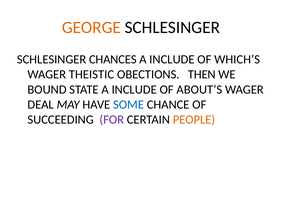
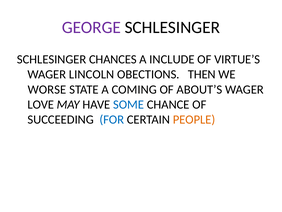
GEORGE colour: orange -> purple (91, 27)
WHICH’S: WHICH’S -> VIRTUE’S (237, 59)
THEISTIC: THEISTIC -> LINCOLN (92, 74)
BOUND: BOUND -> WORSE (47, 89)
STATE A INCLUDE: INCLUDE -> COMING (134, 89)
DEAL: DEAL -> LOVE (41, 104)
FOR colour: purple -> blue (112, 119)
